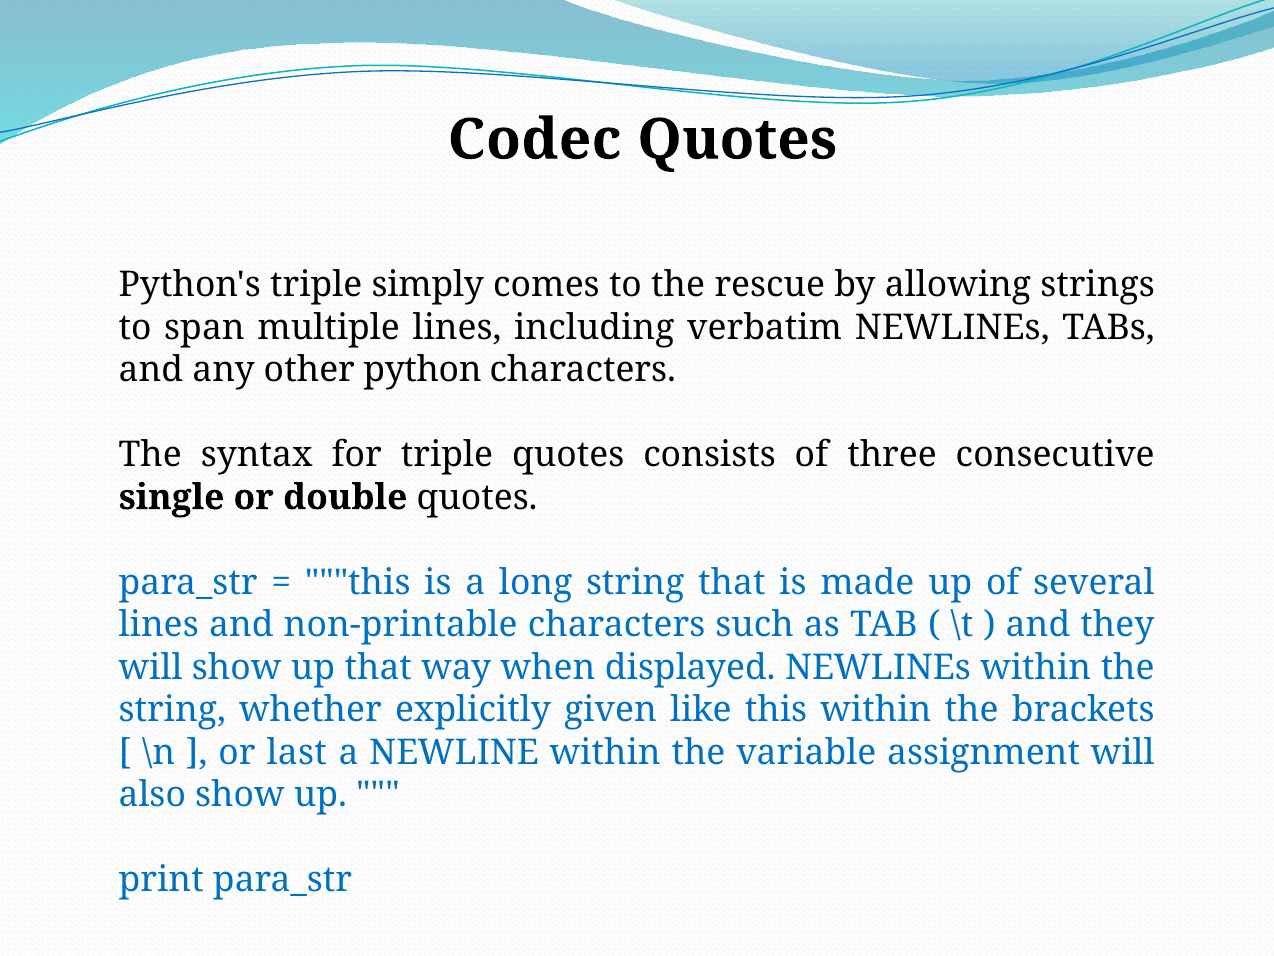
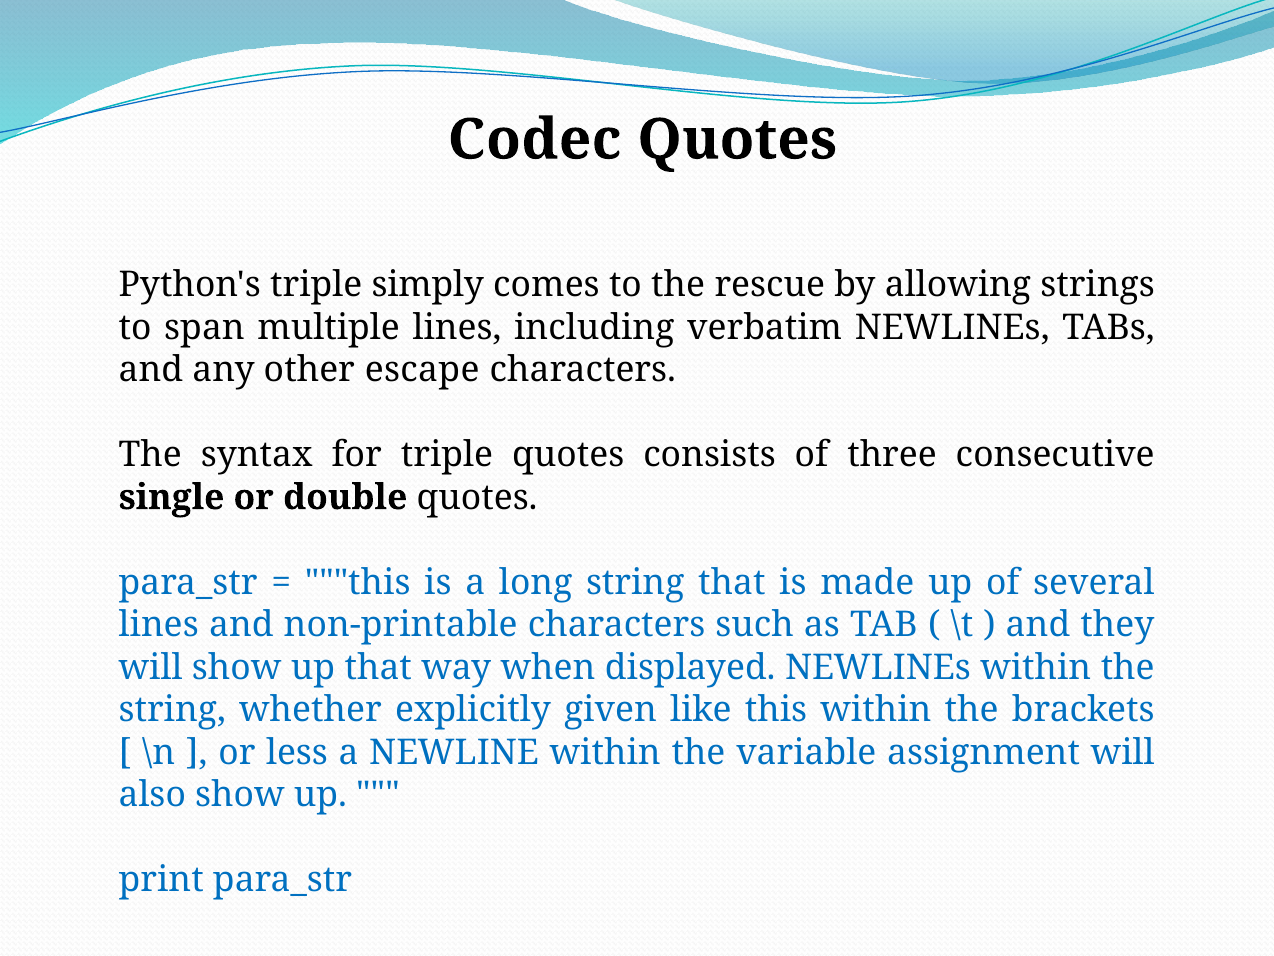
python: python -> escape (422, 370)
last: last -> less (297, 752)
